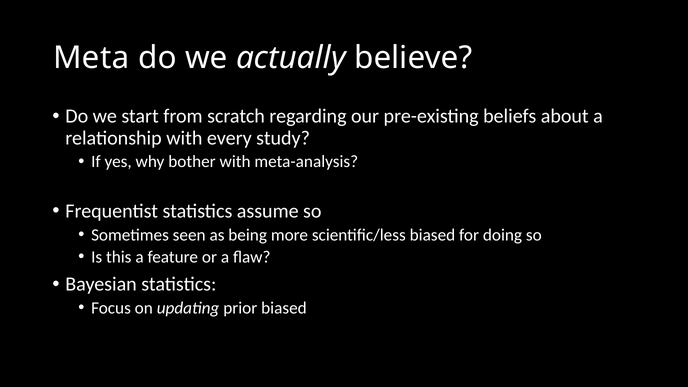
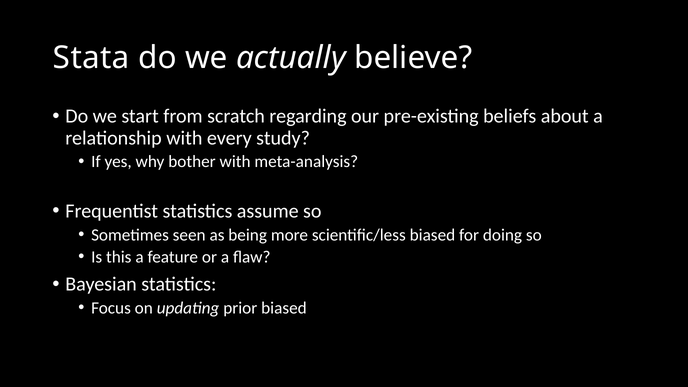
Meta: Meta -> Stata (91, 58)
